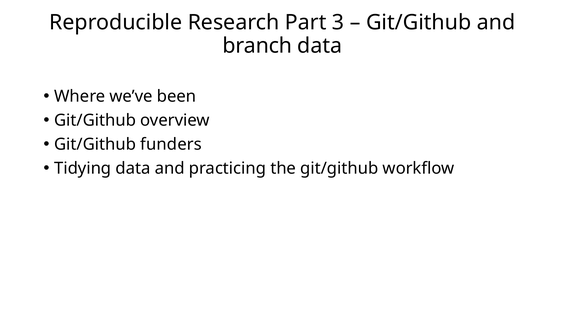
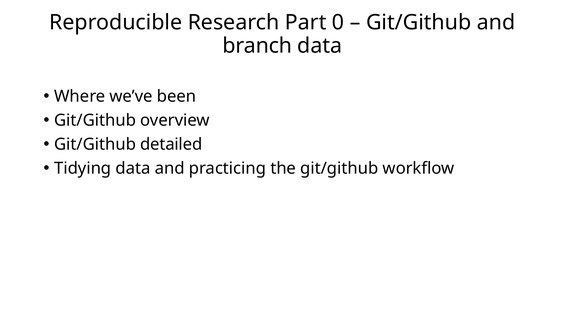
3: 3 -> 0 (338, 23)
funders: funders -> detailed (171, 144)
